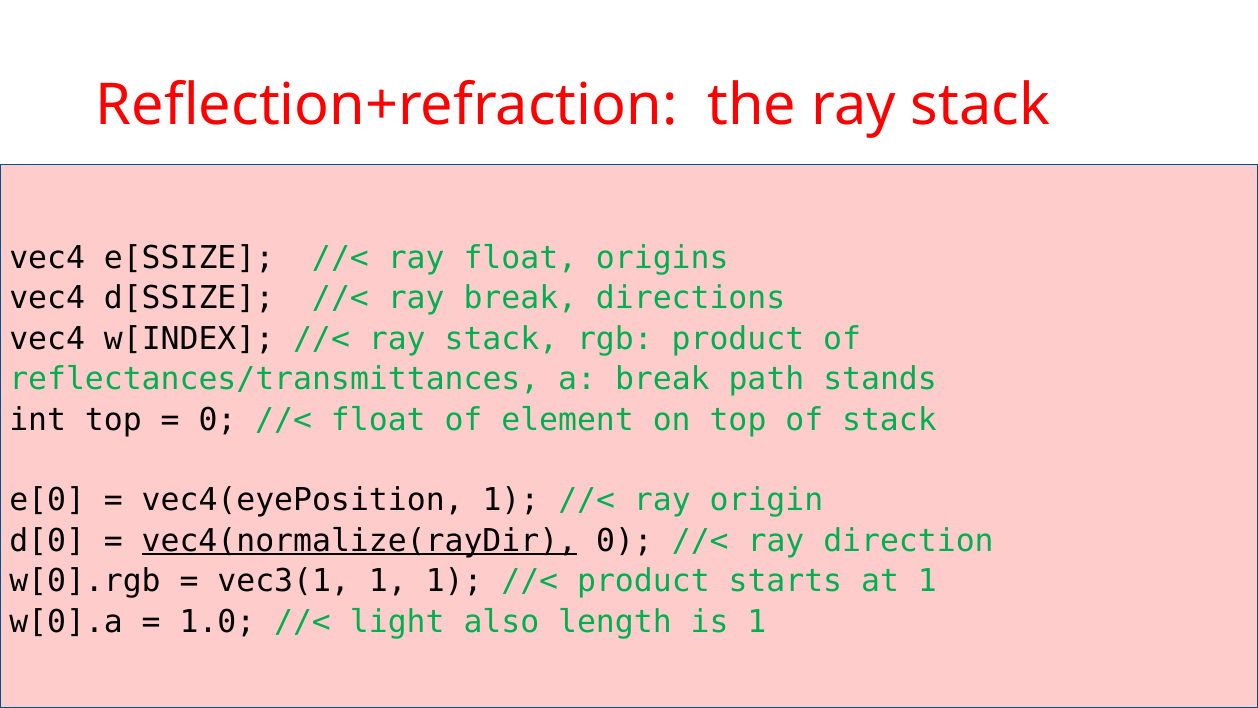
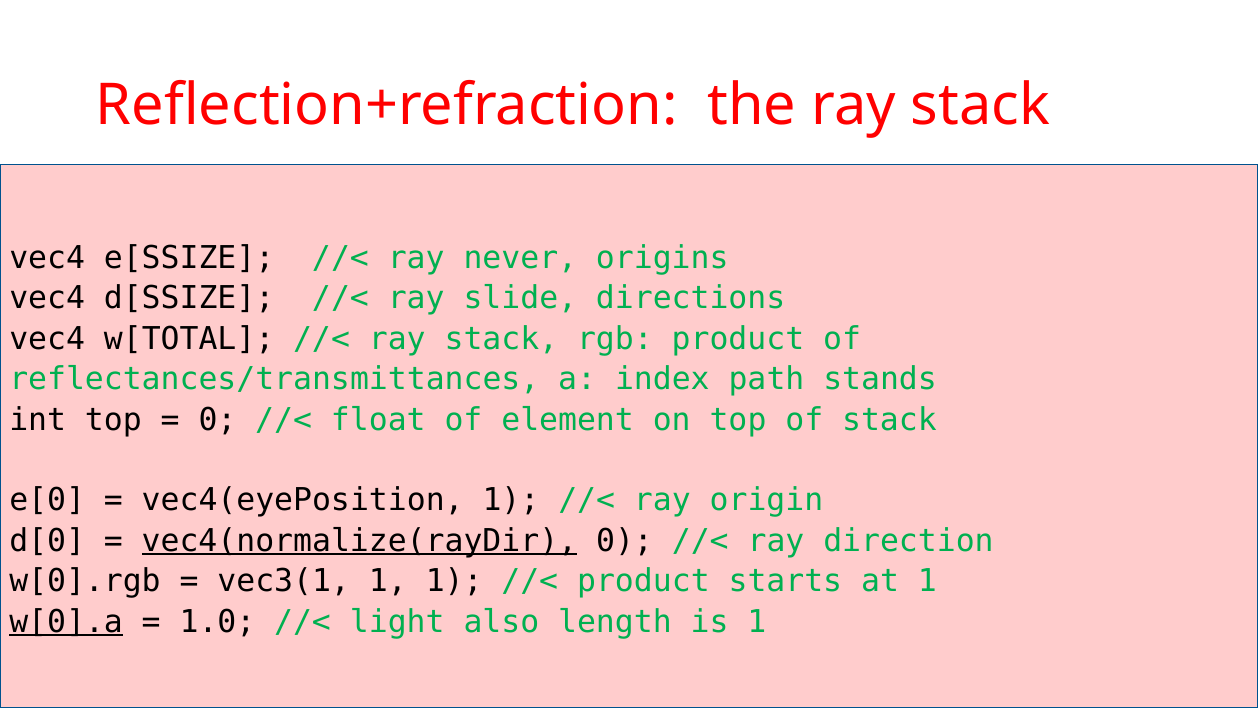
ray float: float -> never (520, 258)
ray break: break -> slide (520, 298)
w[INDEX: w[INDEX -> w[TOTAL (189, 339)
a break: break -> index (662, 379)
w[0].a underline: none -> present (66, 621)
